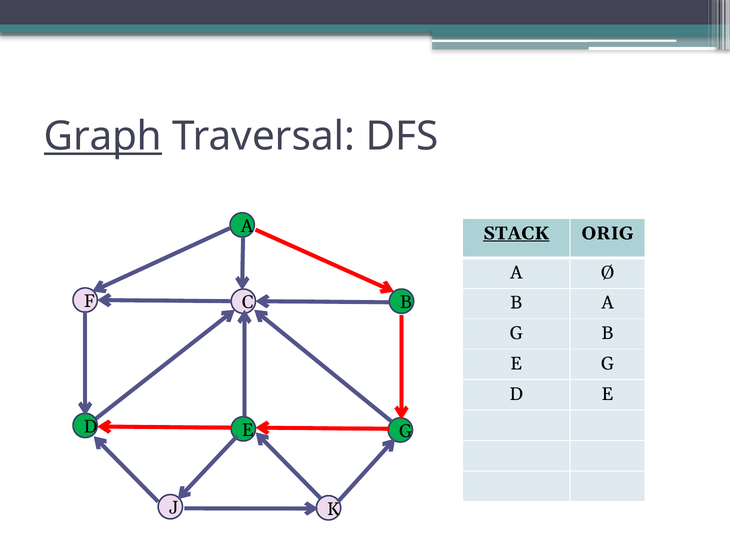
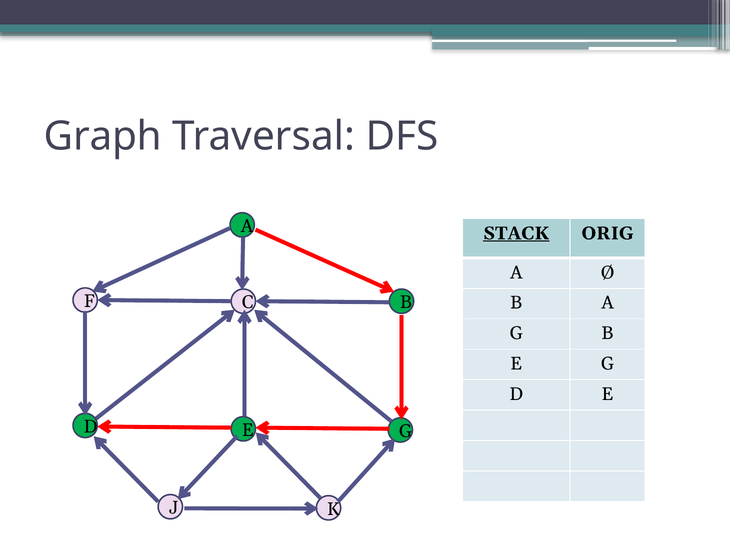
Graph underline: present -> none (103, 137)
